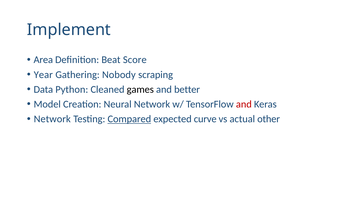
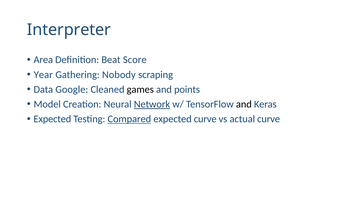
Implement: Implement -> Interpreter (69, 30)
Python: Python -> Google (72, 89)
better: better -> points (187, 89)
Network underline: none -> present (152, 104)
and colour: red -> black (244, 104)
Network: Network -> Expected (52, 119)
actual other: other -> curve (269, 119)
